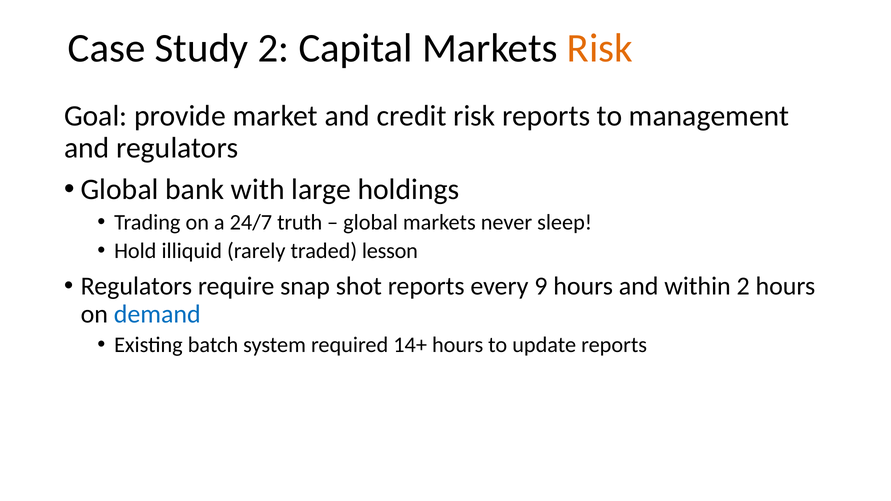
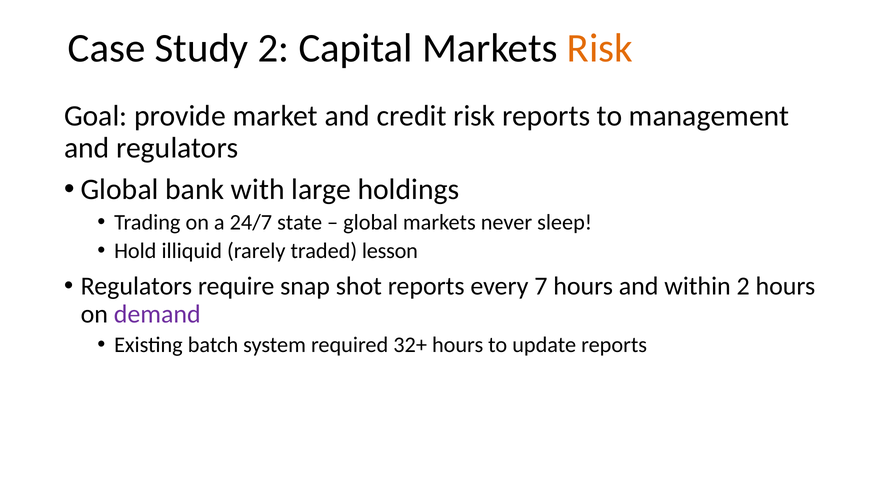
truth: truth -> state (300, 222)
9: 9 -> 7 (541, 286)
demand colour: blue -> purple (157, 314)
14+: 14+ -> 32+ (410, 345)
